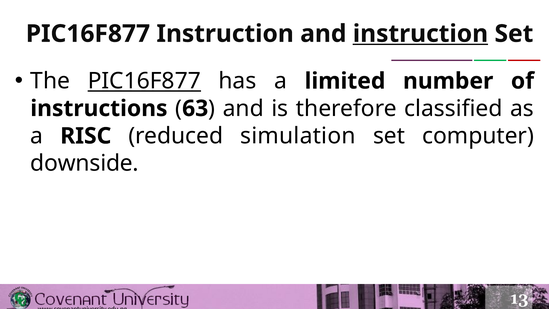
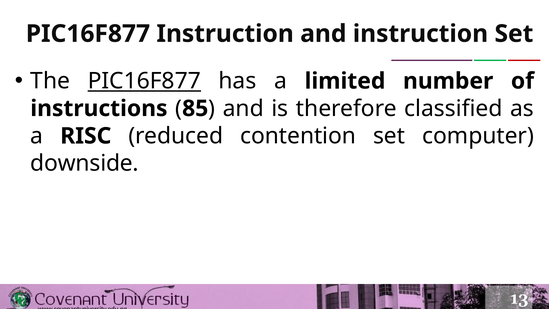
instruction underline: present -> none (420, 34)
63: 63 -> 85 (195, 108)
simulation: simulation -> contention (298, 136)
